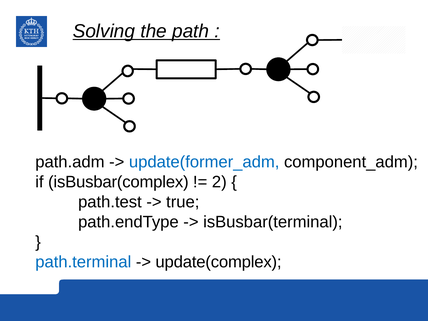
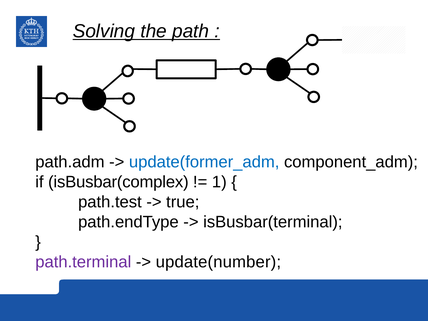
2: 2 -> 1 (219, 182)
path.terminal colour: blue -> purple (83, 262)
update(complex: update(complex -> update(number (218, 262)
